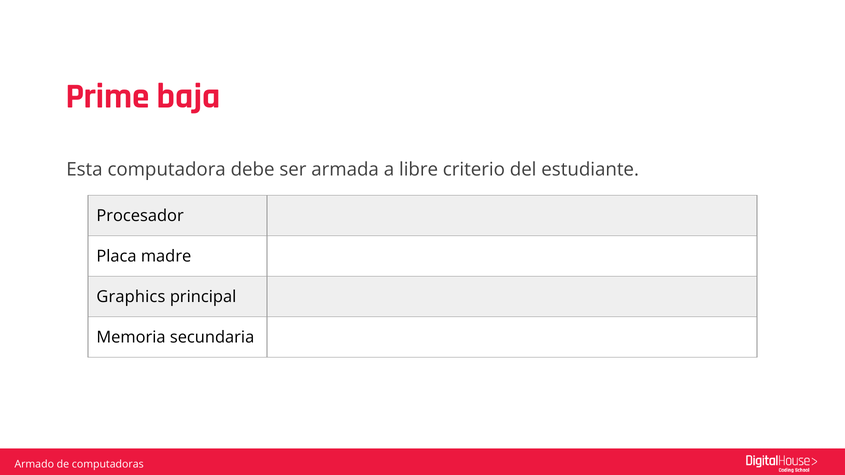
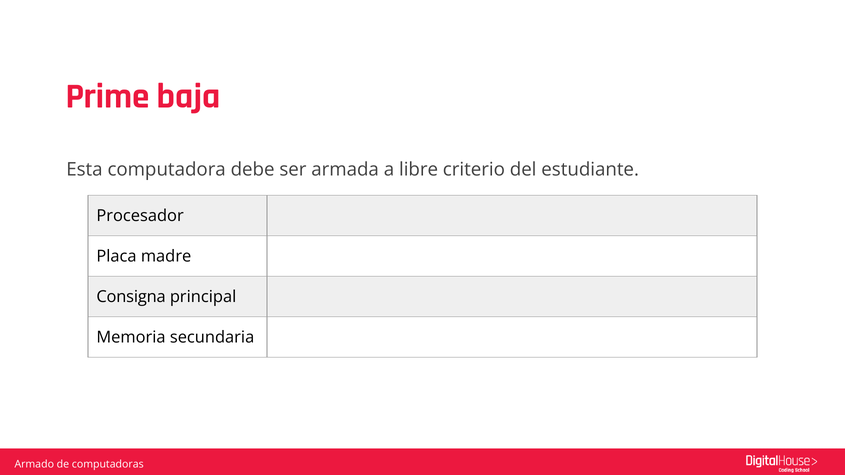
Graphics: Graphics -> Consigna (131, 297)
